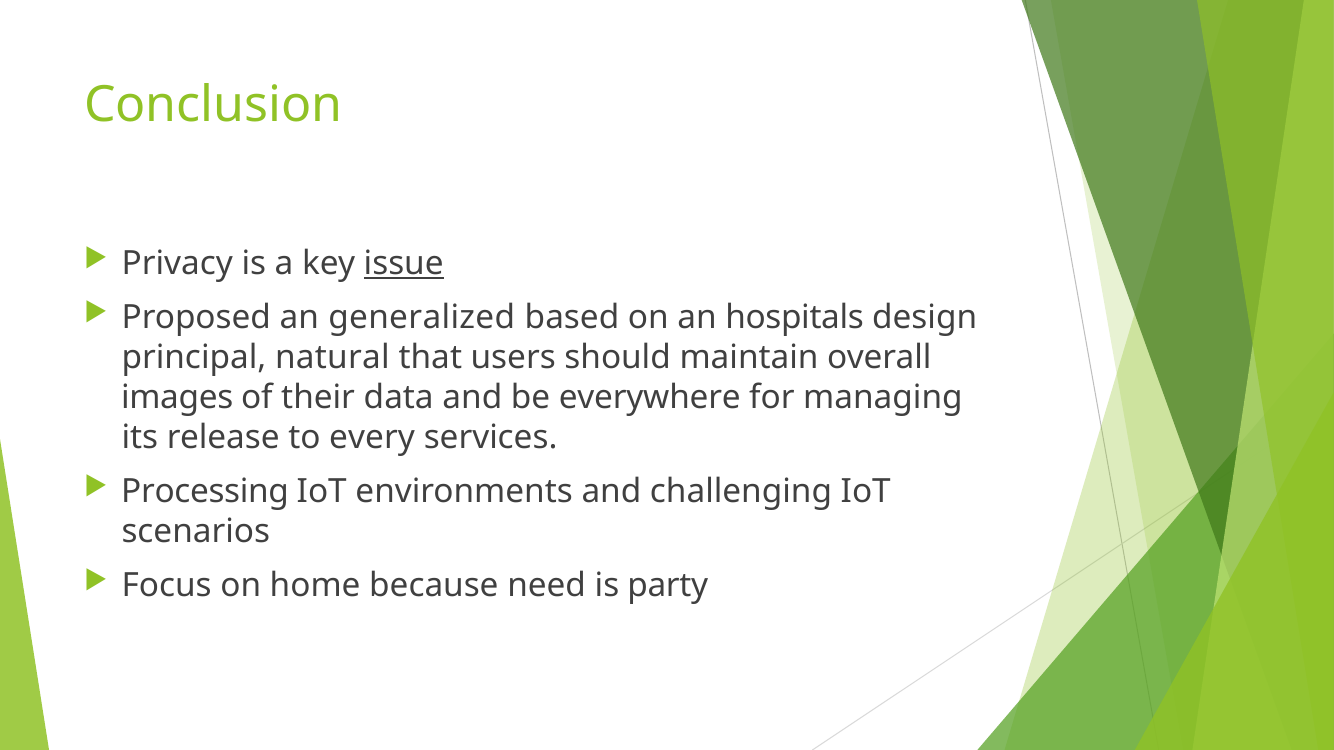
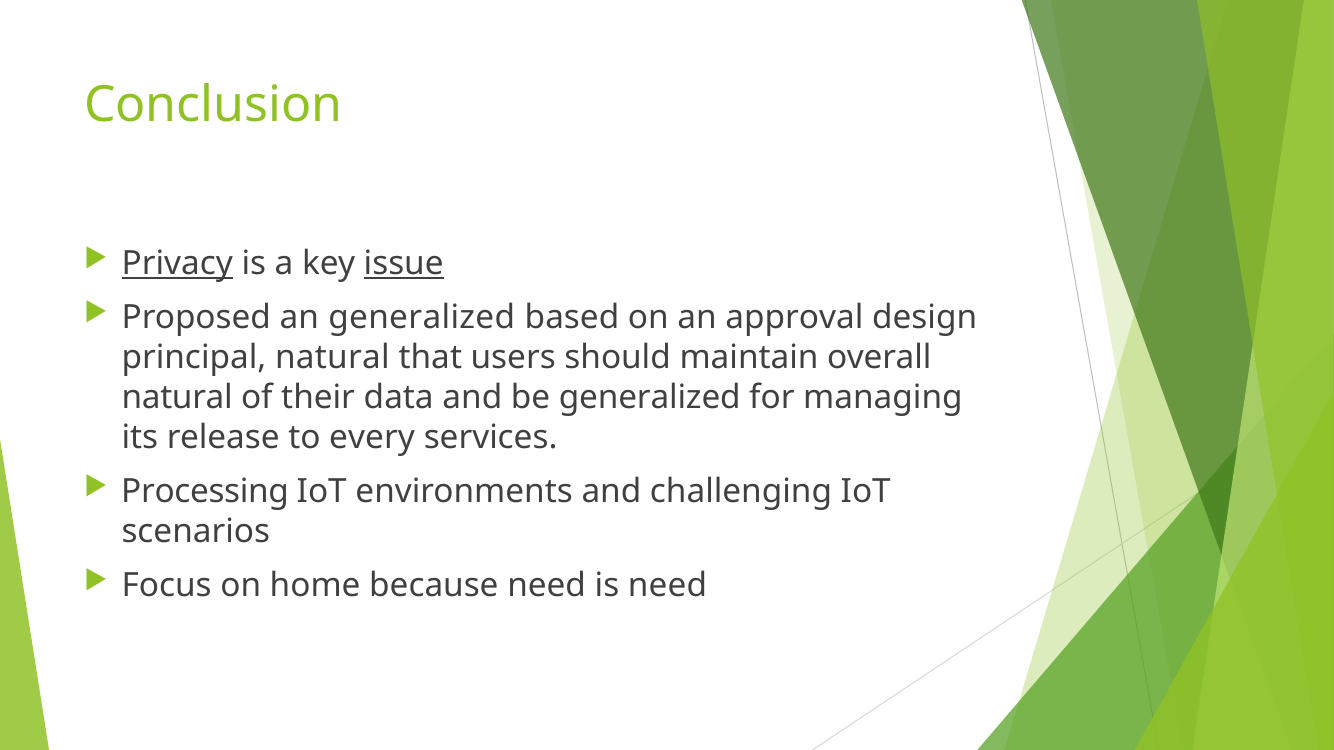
Privacy underline: none -> present (177, 264)
hospitals: hospitals -> approval (794, 318)
images: images -> natural (177, 398)
be everywhere: everywhere -> generalized (650, 398)
is party: party -> need (667, 586)
